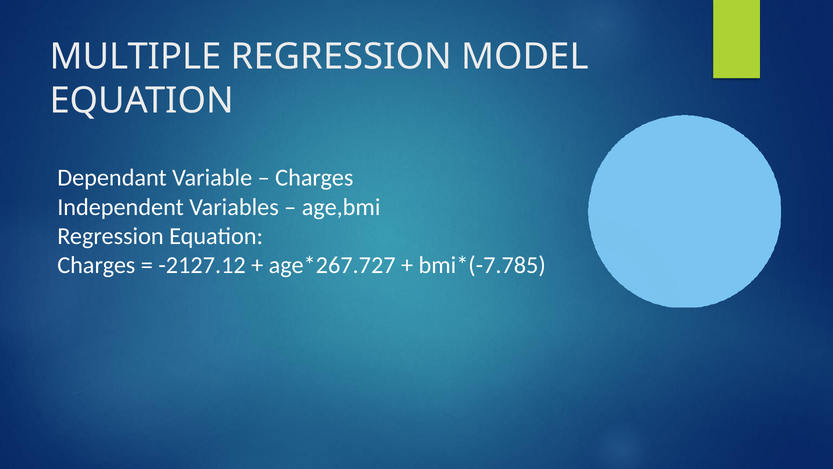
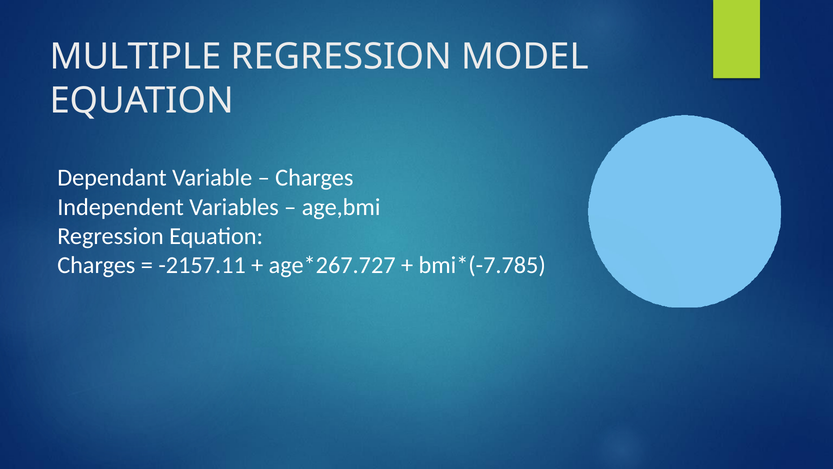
-2127.12: -2127.12 -> -2157.11 (202, 265)
